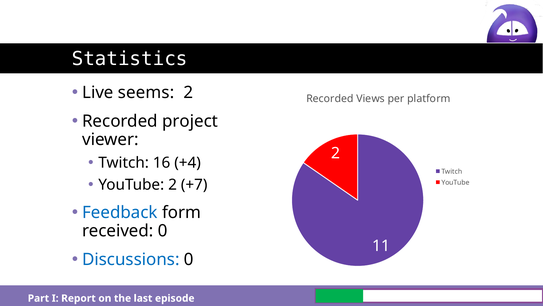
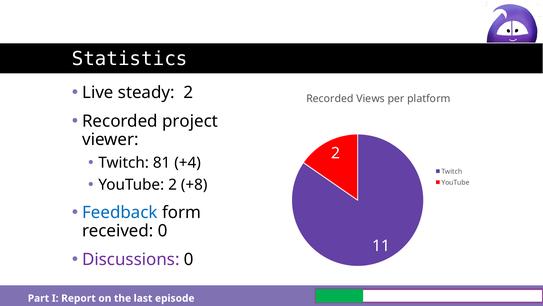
seems: seems -> steady (146, 92)
16: 16 -> 81 (162, 162)
+7: +7 -> +8 (194, 185)
Discussions colour: blue -> purple (131, 259)
